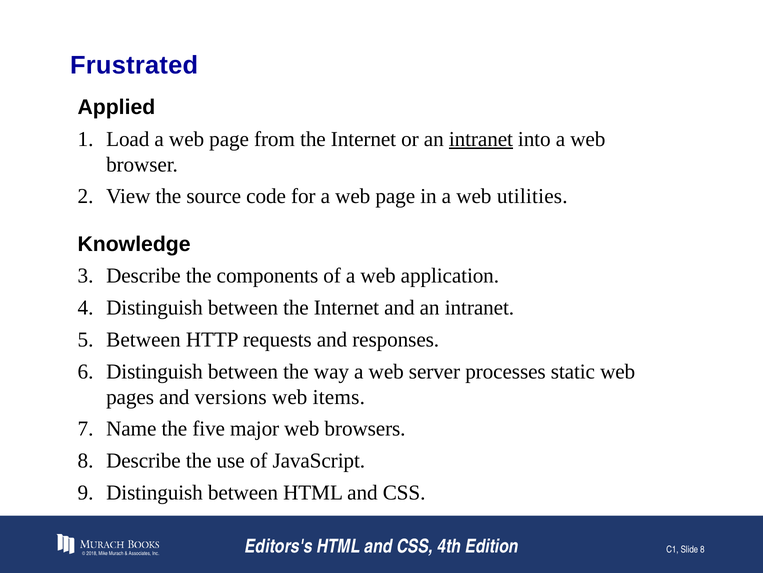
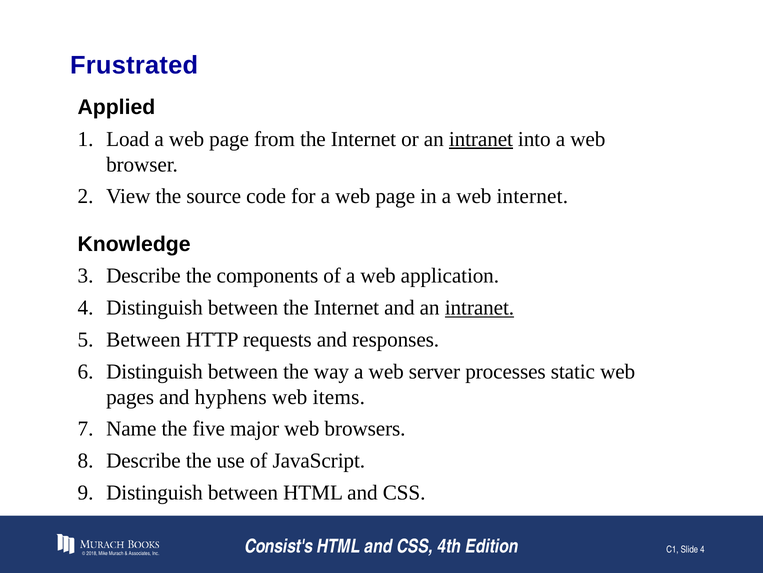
web utilities: utilities -> internet (532, 196)
intranet underline: none -> present (479, 307)
versions: versions -> hyphens (231, 396)
Editors's: Editors's -> Consist's (279, 546)
Slide 8: 8 -> 4 (702, 549)
